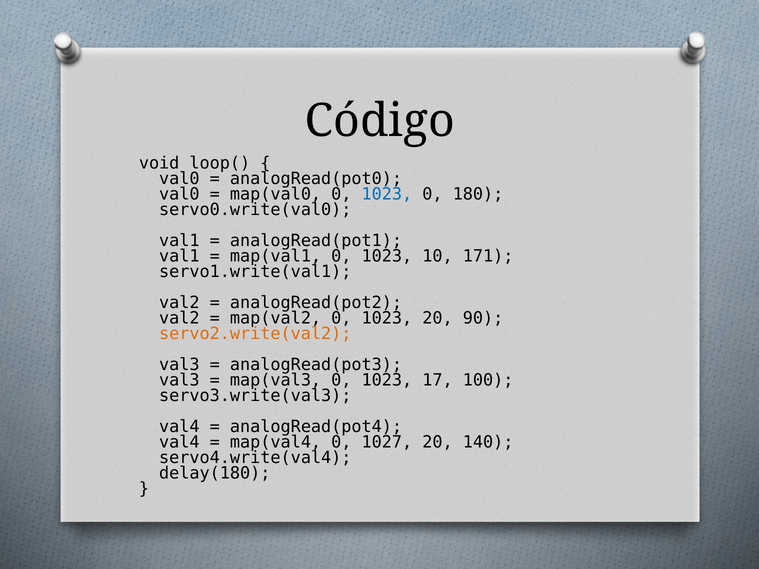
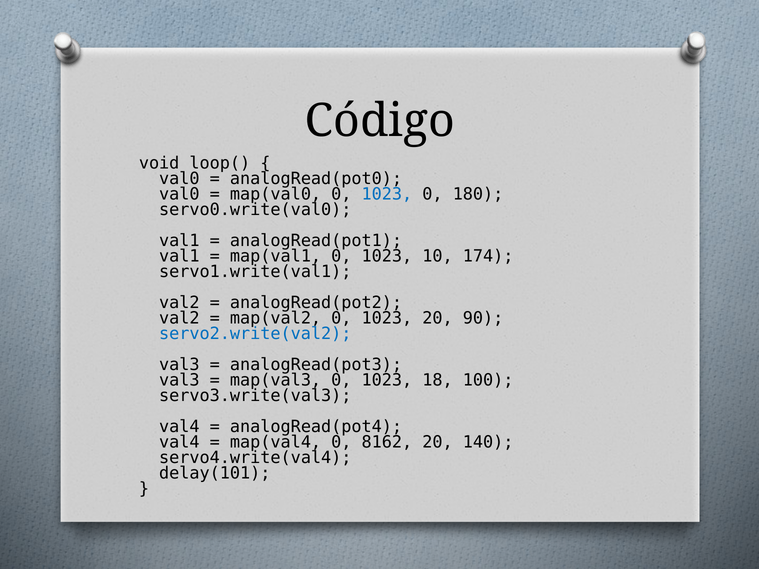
171: 171 -> 174 (488, 256)
servo2.write(val2 colour: orange -> blue (255, 334)
17: 17 -> 18 (438, 380)
1027: 1027 -> 8162 (387, 443)
delay(180: delay(180 -> delay(101 (215, 474)
